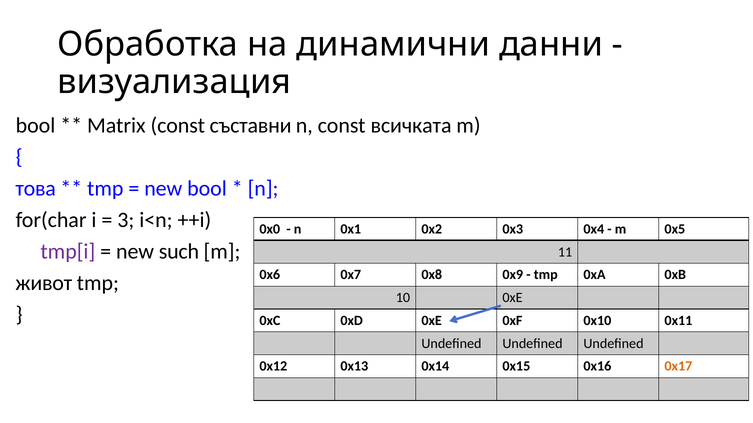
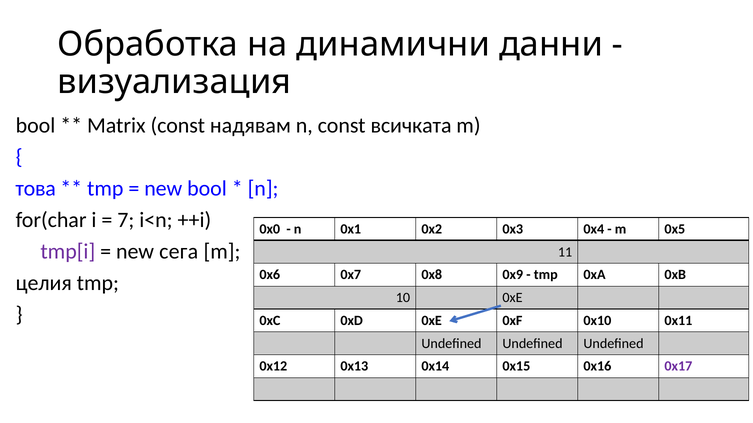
съставни: съставни -> надявам (250, 126)
3: 3 -> 7 (126, 220)
such: such -> сега (179, 252)
живот: живот -> целия (44, 284)
0x17 colour: orange -> purple (678, 367)
